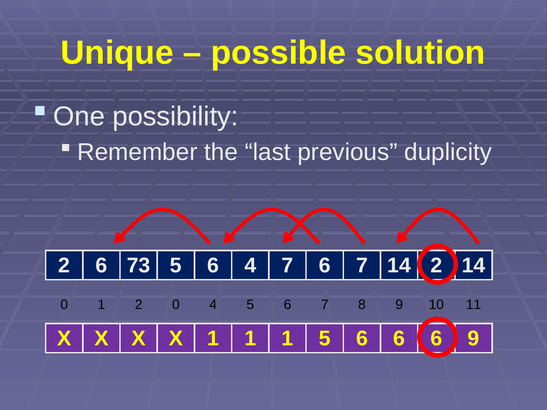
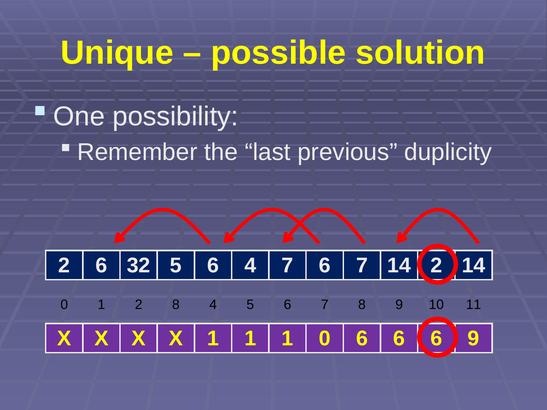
73: 73 -> 32 (139, 266)
2 0: 0 -> 8 (176, 305)
1 5: 5 -> 0 (325, 339)
